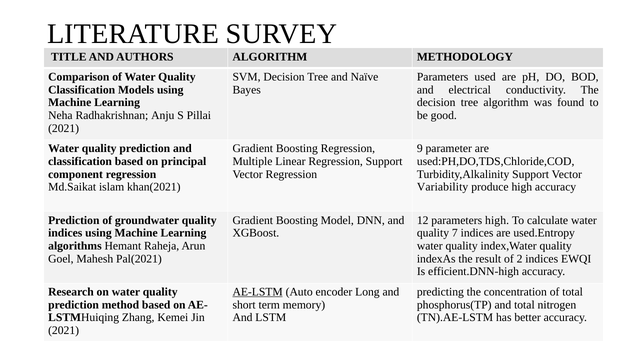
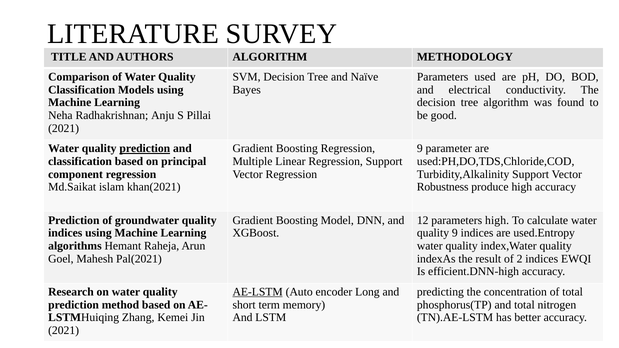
prediction underline: none -> present (145, 149)
Variability: Variability -> Robustness (443, 187)
quality 7: 7 -> 9 (455, 233)
